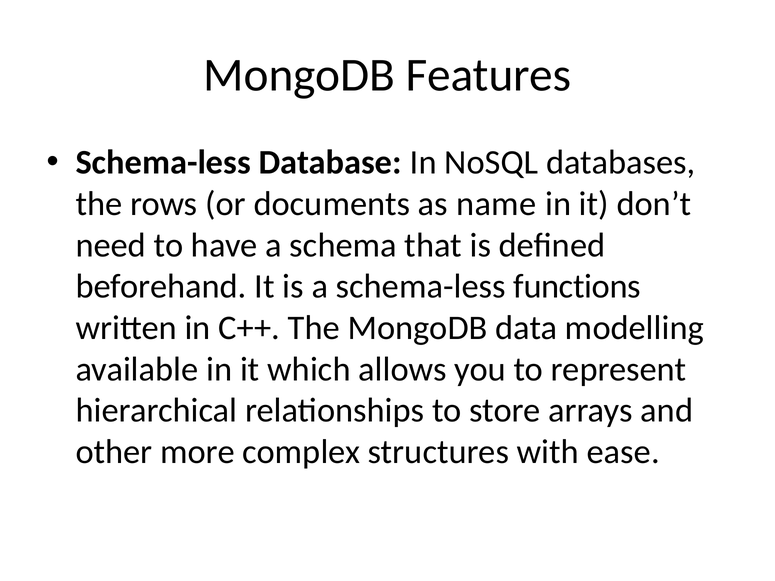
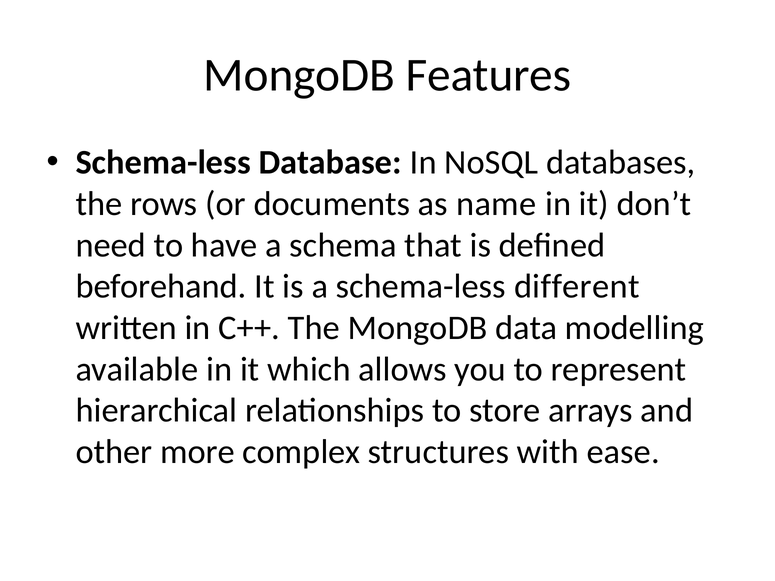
functions: functions -> different (577, 287)
